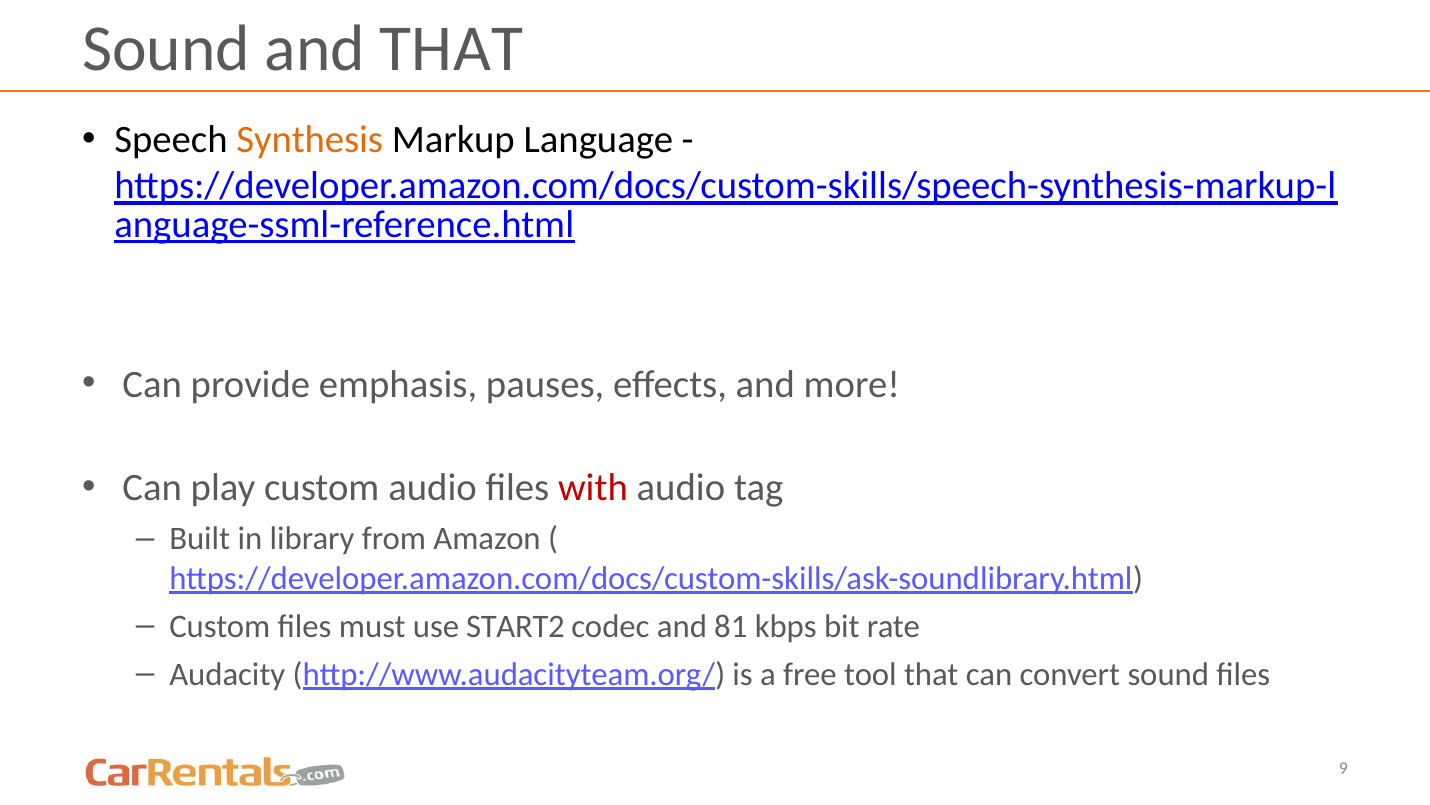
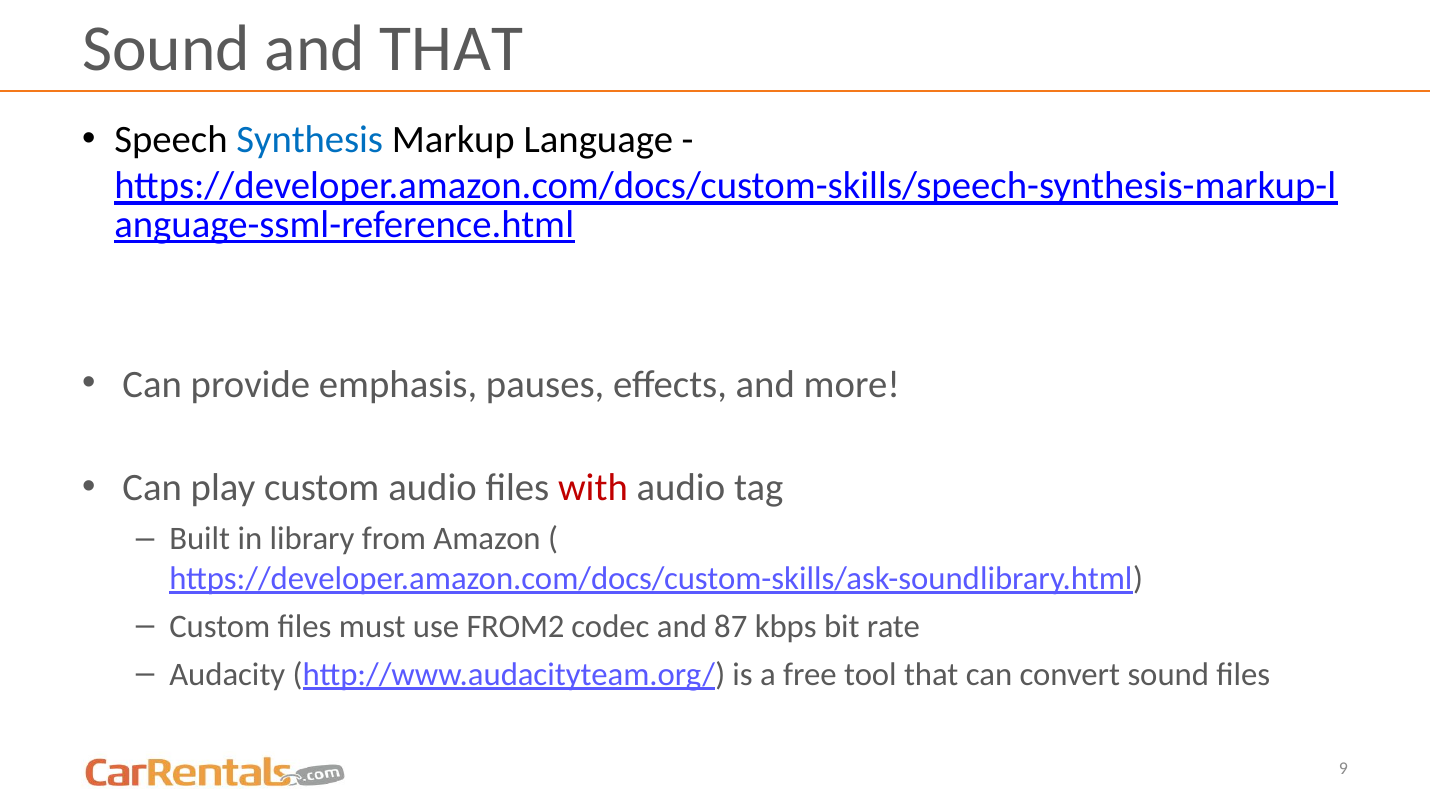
Synthesis colour: orange -> blue (310, 140)
START2: START2 -> FROM2 (515, 626)
81: 81 -> 87 (731, 626)
